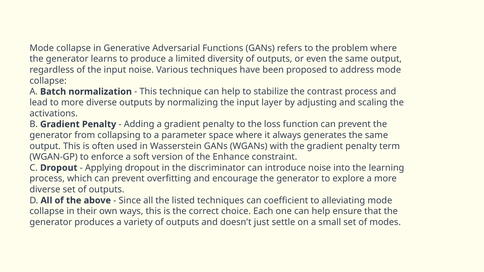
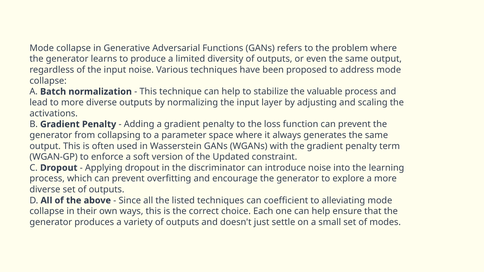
contrast: contrast -> valuable (325, 92)
Enhance: Enhance -> Updated (231, 157)
